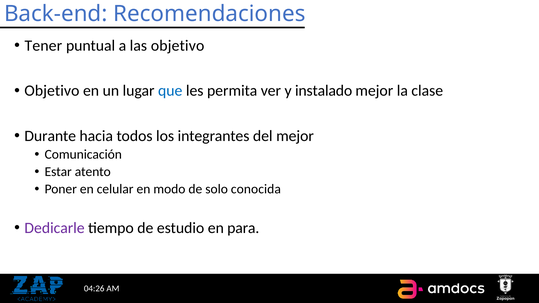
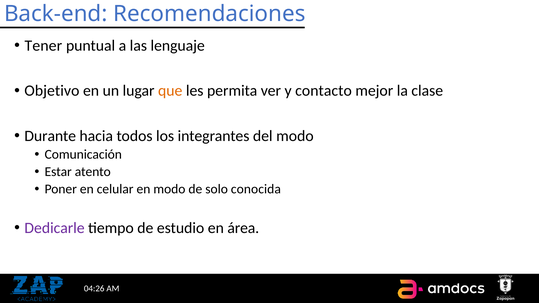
las objetivo: objetivo -> lenguaje (178, 46)
que colour: blue -> orange (170, 91)
instalado: instalado -> contacto (324, 91)
del mejor: mejor -> modo (295, 136)
para: para -> área (243, 228)
